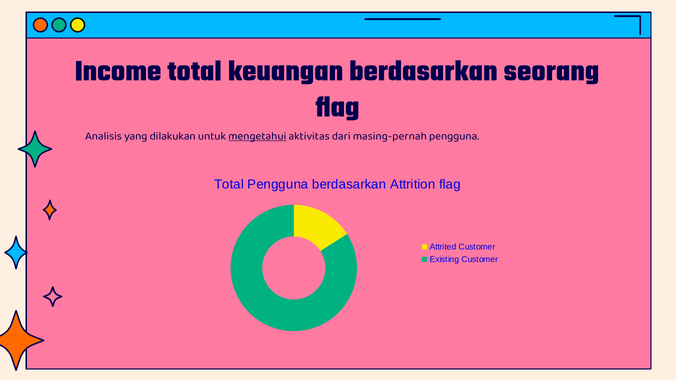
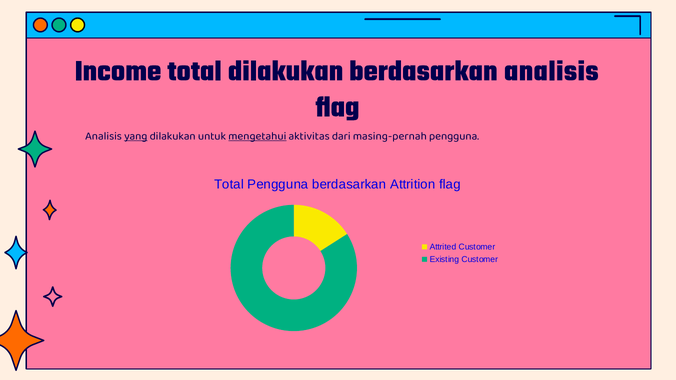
total keuangan: keuangan -> dilakukan (286, 70)
berdasarkan seorang: seorang -> analisis (551, 70)
yang underline: none -> present (136, 136)
